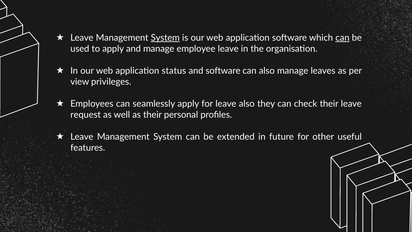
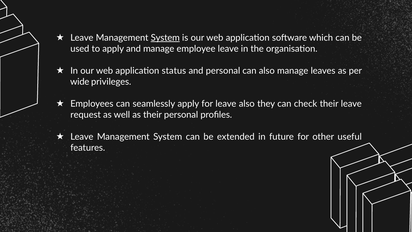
can underline: present -> none (342, 38)
and software: software -> personal (223, 71)
view: view -> wide (80, 82)
